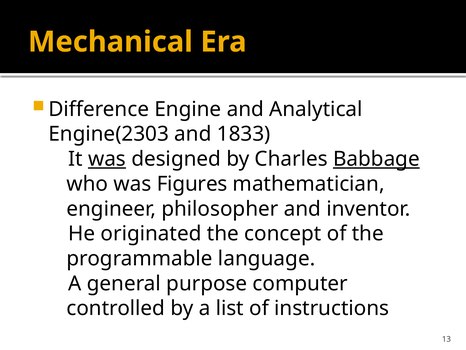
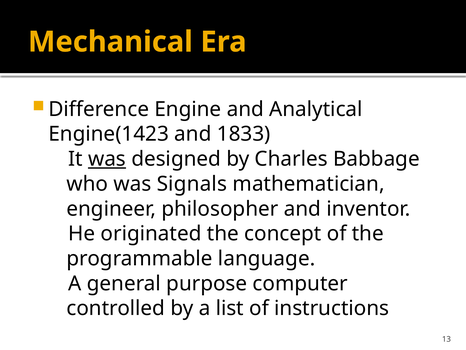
Engine(2303: Engine(2303 -> Engine(1423 (109, 134)
Babbage underline: present -> none (376, 159)
Figures: Figures -> Signals (192, 184)
